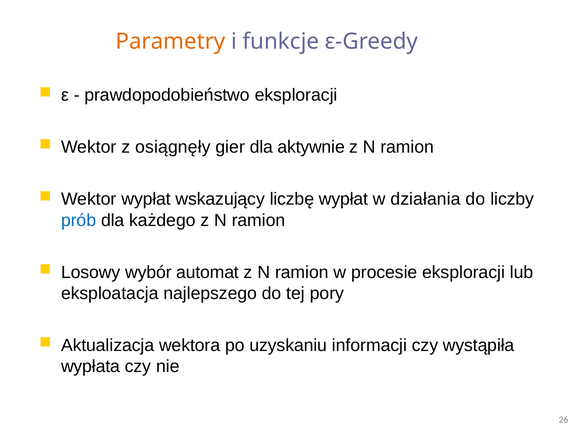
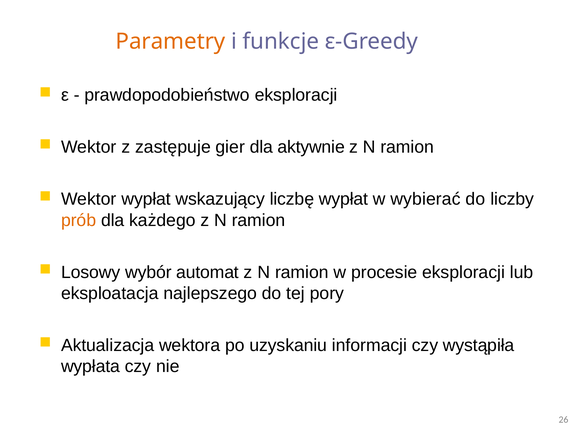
osiągnęły: osiągnęły -> zastępuje (173, 147)
działania: działania -> wybierać (426, 199)
prób colour: blue -> orange (79, 220)
